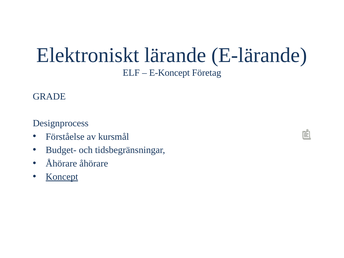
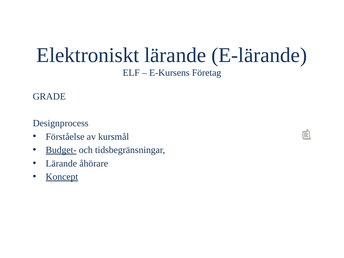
E-Koncept: E-Koncept -> E-Kursens (169, 73)
Budget- underline: none -> present (61, 150)
Åhörare: Åhörare -> Lärande (61, 163)
